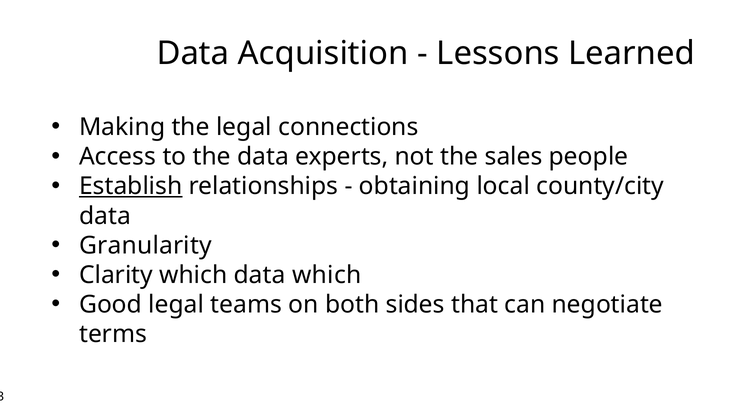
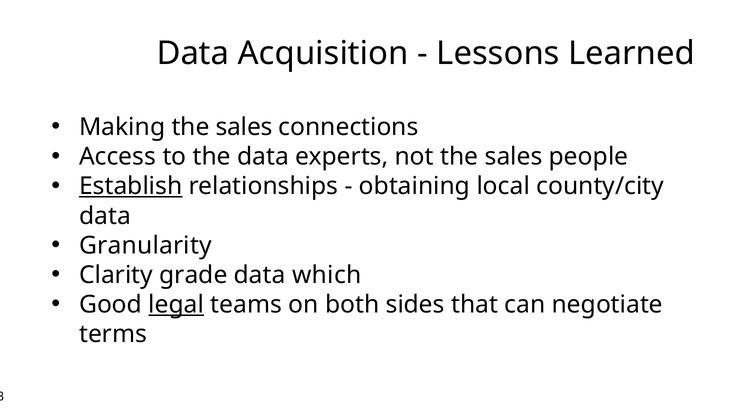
Making the legal: legal -> sales (244, 127)
Clarity which: which -> grade (193, 275)
legal underline: none -> present (176, 305)
